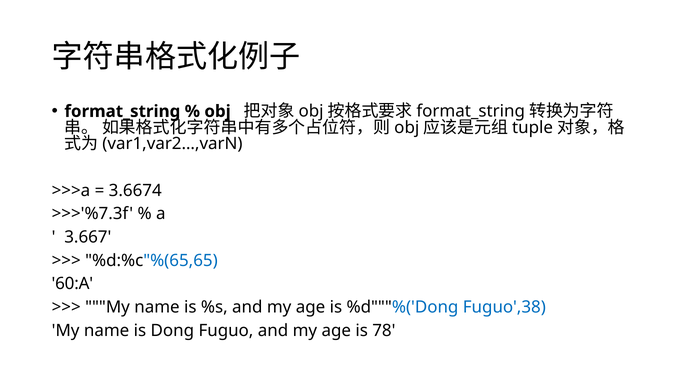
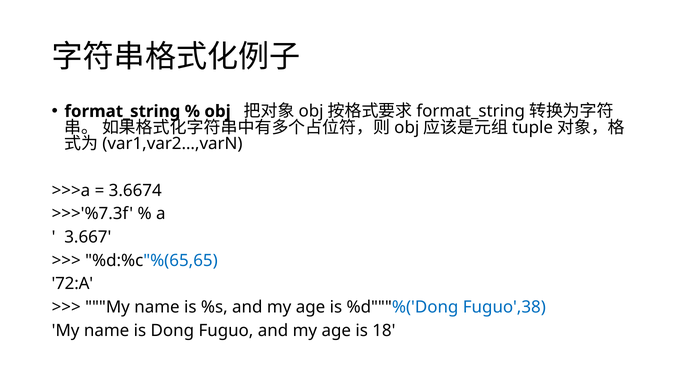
60:A: 60:A -> 72:A (72, 284)
78: 78 -> 18 (384, 331)
